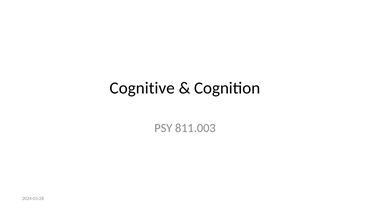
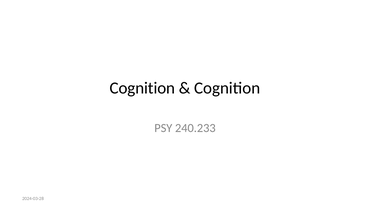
Cognitive: Cognitive -> Cognition (142, 88)
811.003: 811.003 -> 240.233 (195, 128)
